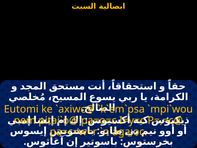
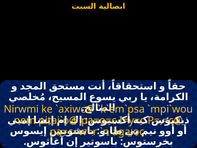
Eutomi: Eutomi -> Nirwmi (21, 109)
